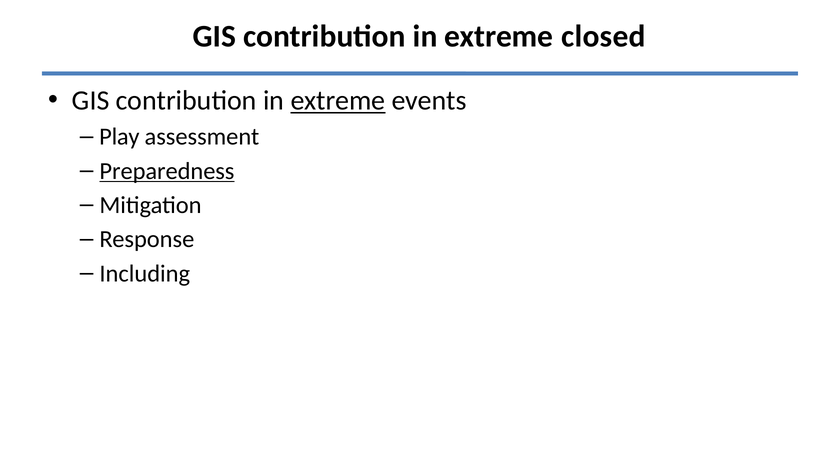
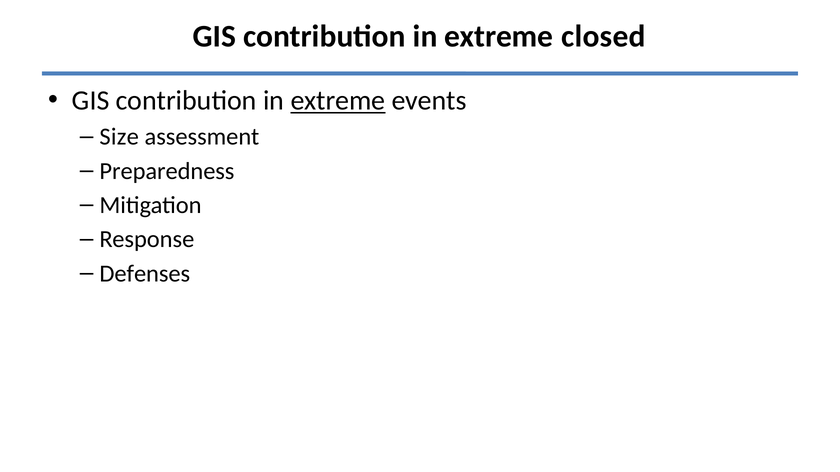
Play: Play -> Size (119, 137)
Preparedness underline: present -> none (167, 171)
Including: Including -> Defenses (145, 274)
